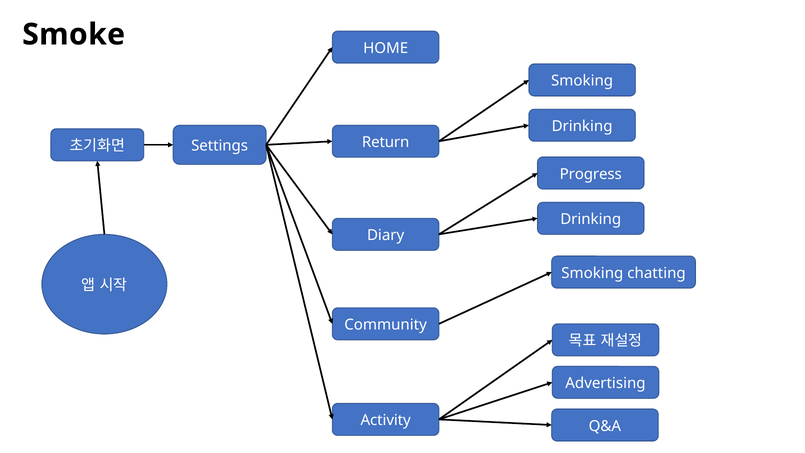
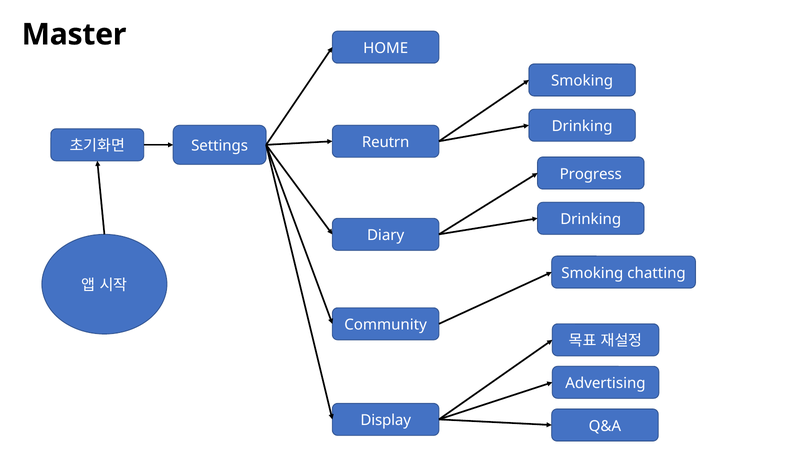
Smoke: Smoke -> Master (74, 34)
Return: Return -> Reutrn (386, 142)
Activity: Activity -> Display (386, 420)
